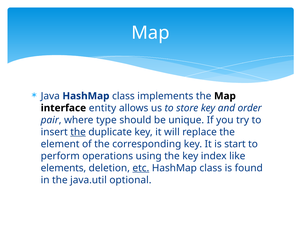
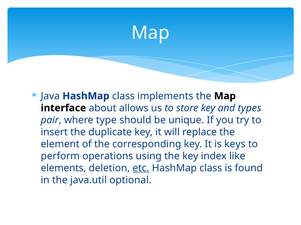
entity: entity -> about (103, 108)
order: order -> types (250, 108)
the underline: present -> none (78, 132)
start: start -> keys (235, 144)
